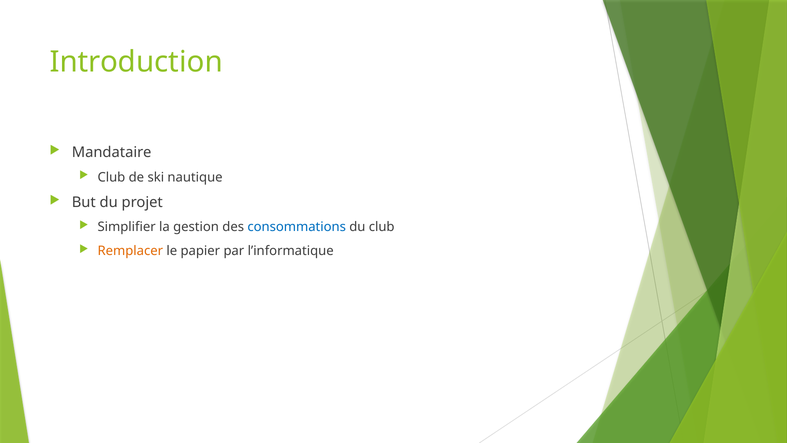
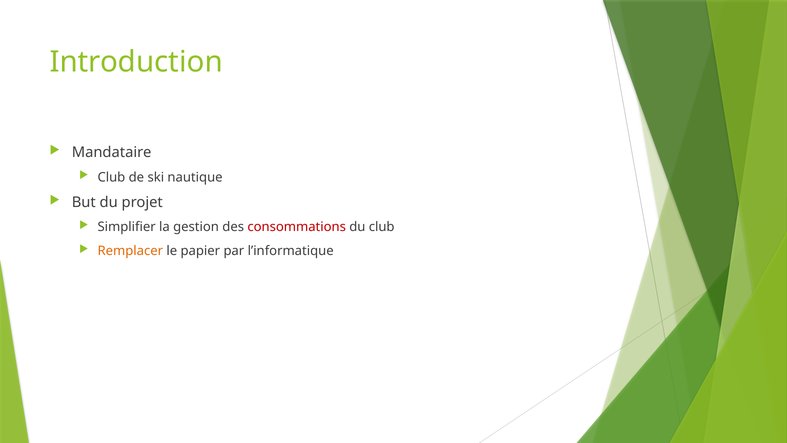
consommations colour: blue -> red (297, 227)
